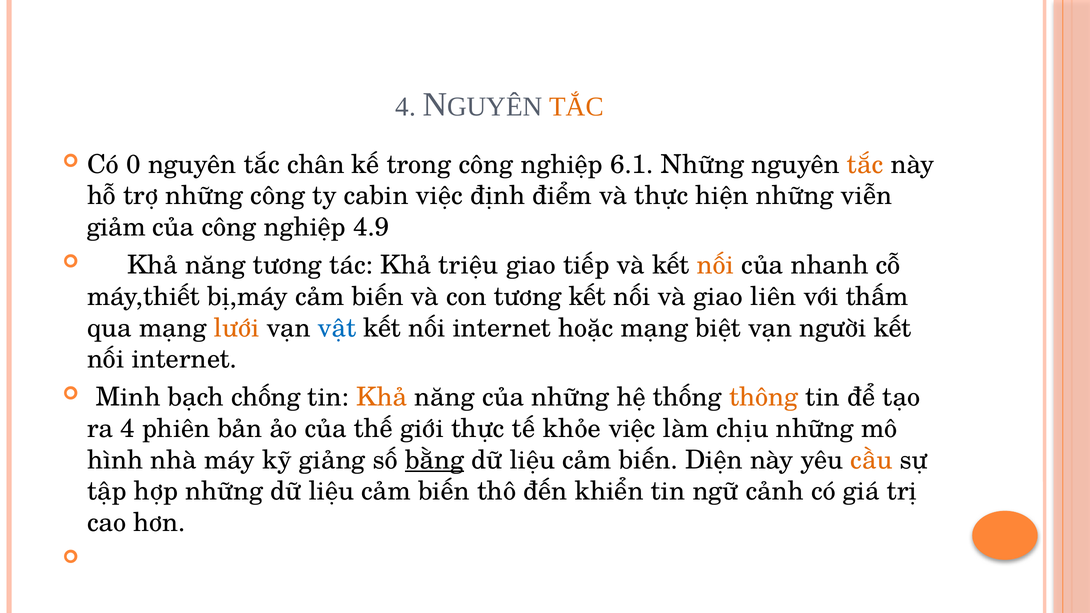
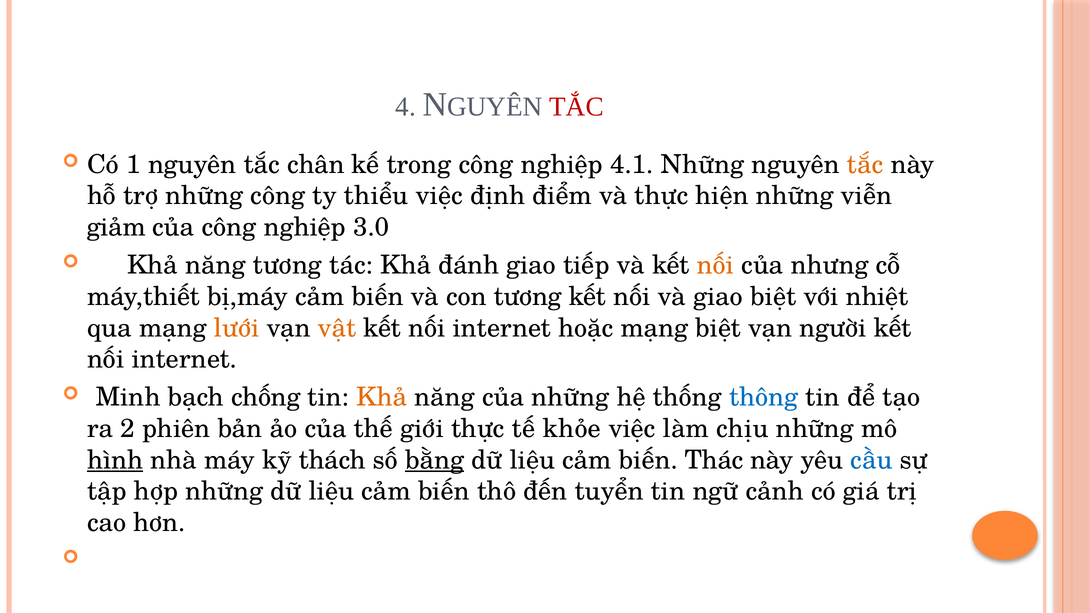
TẮC colour: orange -> red (576, 107)
0: 0 -> 1 (133, 165)
6.1: 6.1 -> 4.1 (632, 165)
cabin: cabin -> thiểu (376, 196)
4.9: 4.9 -> 3.0 (371, 227)
triệu: triệu -> đánh (469, 265)
nhanh: nhanh -> nhưng (830, 265)
giao liên: liên -> biệt (773, 297)
thấm: thấm -> nhiệt (877, 297)
vật colour: blue -> orange (337, 328)
thông colour: orange -> blue (764, 397)
ra 4: 4 -> 2 (128, 429)
hình underline: none -> present (115, 460)
giảng: giảng -> thách (332, 460)
Diện: Diện -> Thác (714, 460)
cầu colour: orange -> blue (871, 460)
khiển: khiển -> tuyển (609, 491)
